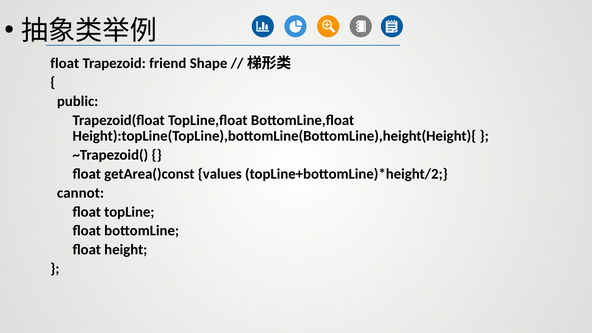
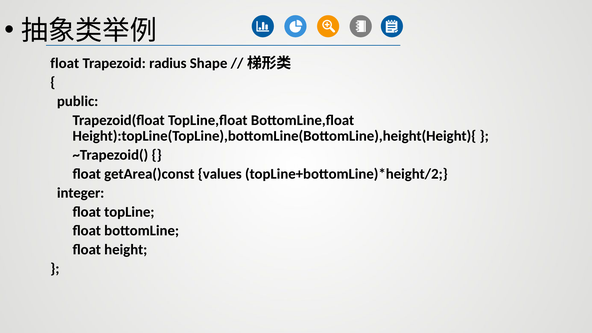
friend: friend -> radius (168, 63)
cannot: cannot -> integer (81, 193)
